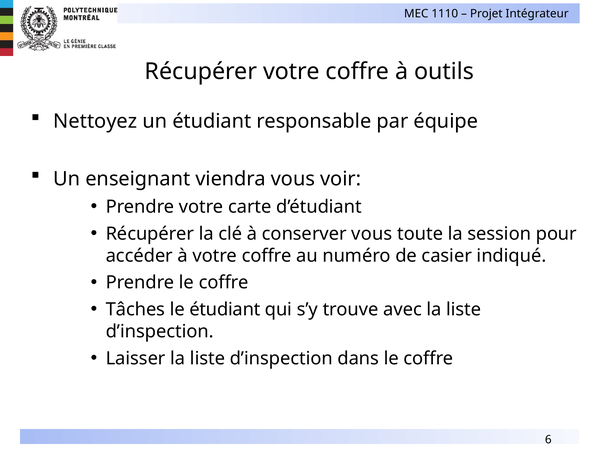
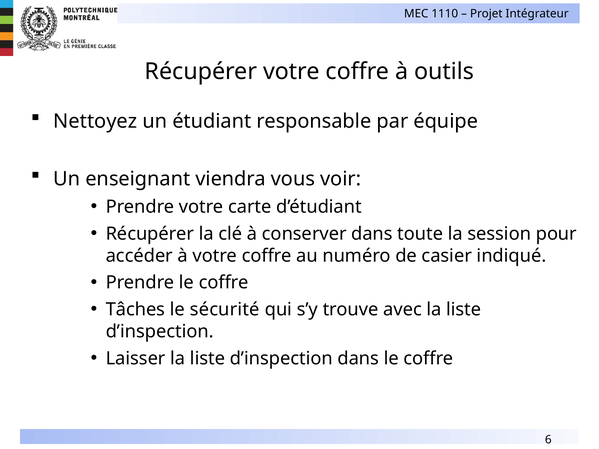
conserver vous: vous -> dans (372, 234)
le étudiant: étudiant -> sécurité (225, 310)
